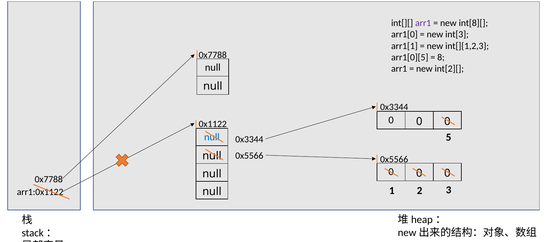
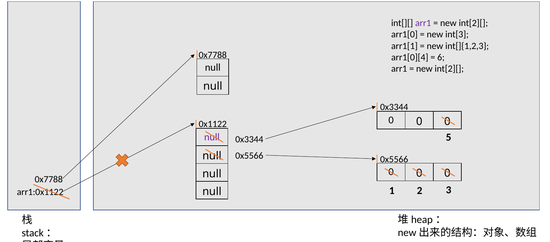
int[8][: int[8][ -> int[2][ (473, 23)
arr1[0][5: arr1[0][5 -> arr1[0][4 (410, 57)
8: 8 -> 6 (441, 57)
null colour: blue -> purple (212, 137)
